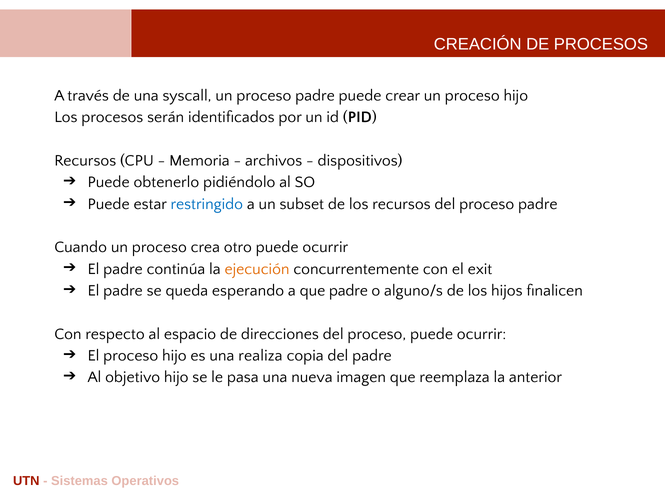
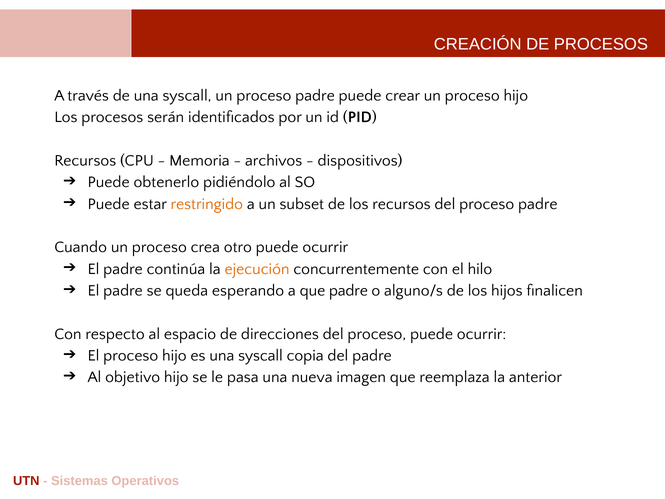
restringido colour: blue -> orange (207, 204)
exit: exit -> hilo (480, 269)
es una realiza: realiza -> syscall (261, 355)
